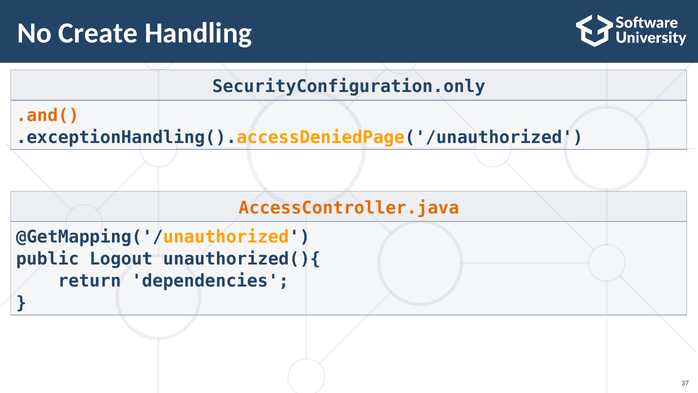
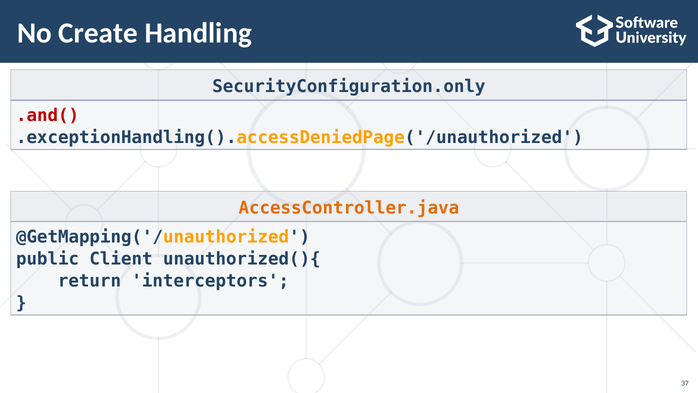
.and( colour: orange -> red (48, 116)
Logout: Logout -> Client (121, 259)
dependencies: dependencies -> interceptors (210, 281)
